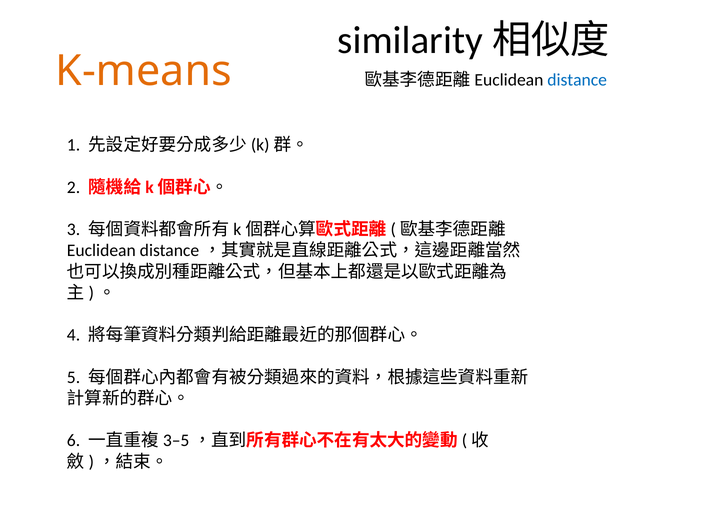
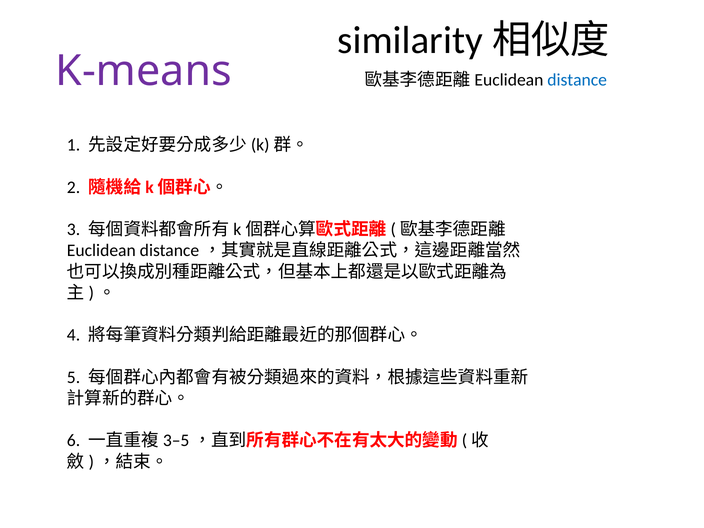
K-means colour: orange -> purple (144, 71)
